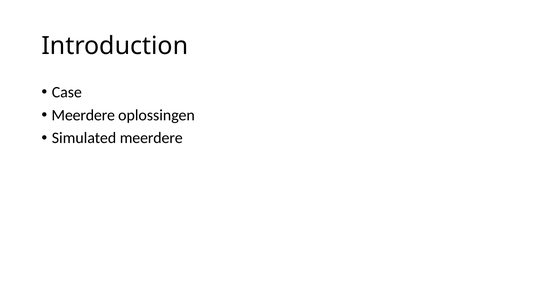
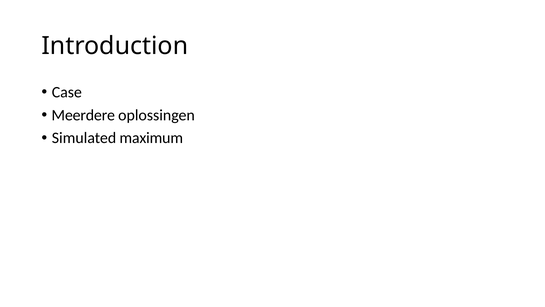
Simulated meerdere: meerdere -> maximum (151, 138)
